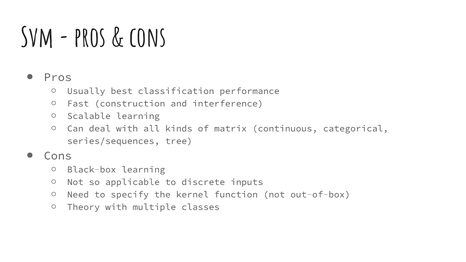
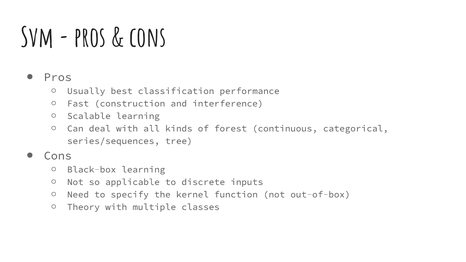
matrix: matrix -> forest (231, 129)
